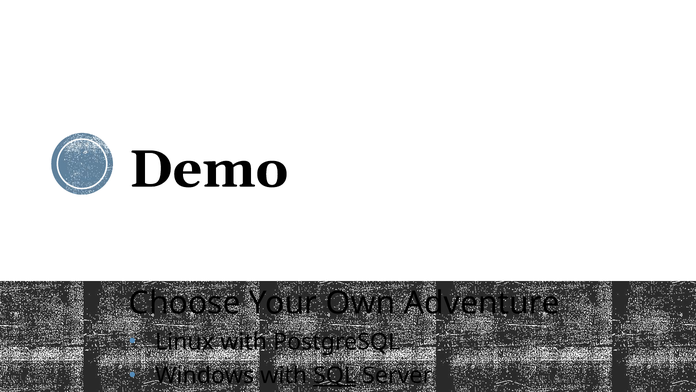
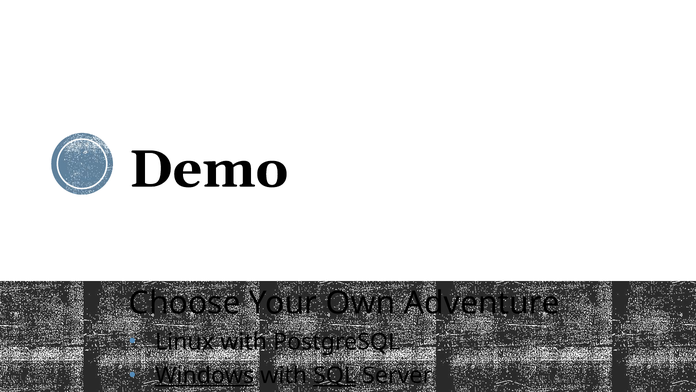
Windows underline: none -> present (205, 375)
